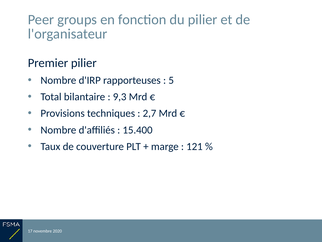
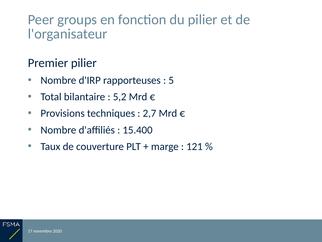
9,3: 9,3 -> 5,2 (120, 97)
